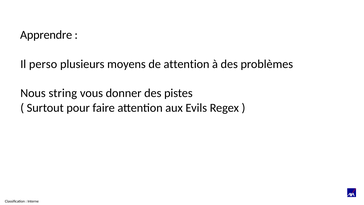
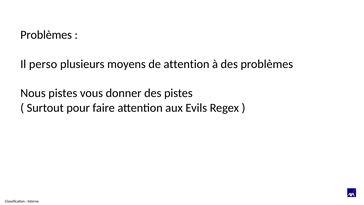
Apprendre: Apprendre -> Problèmes (46, 35)
Nous string: string -> pistes (63, 93)
